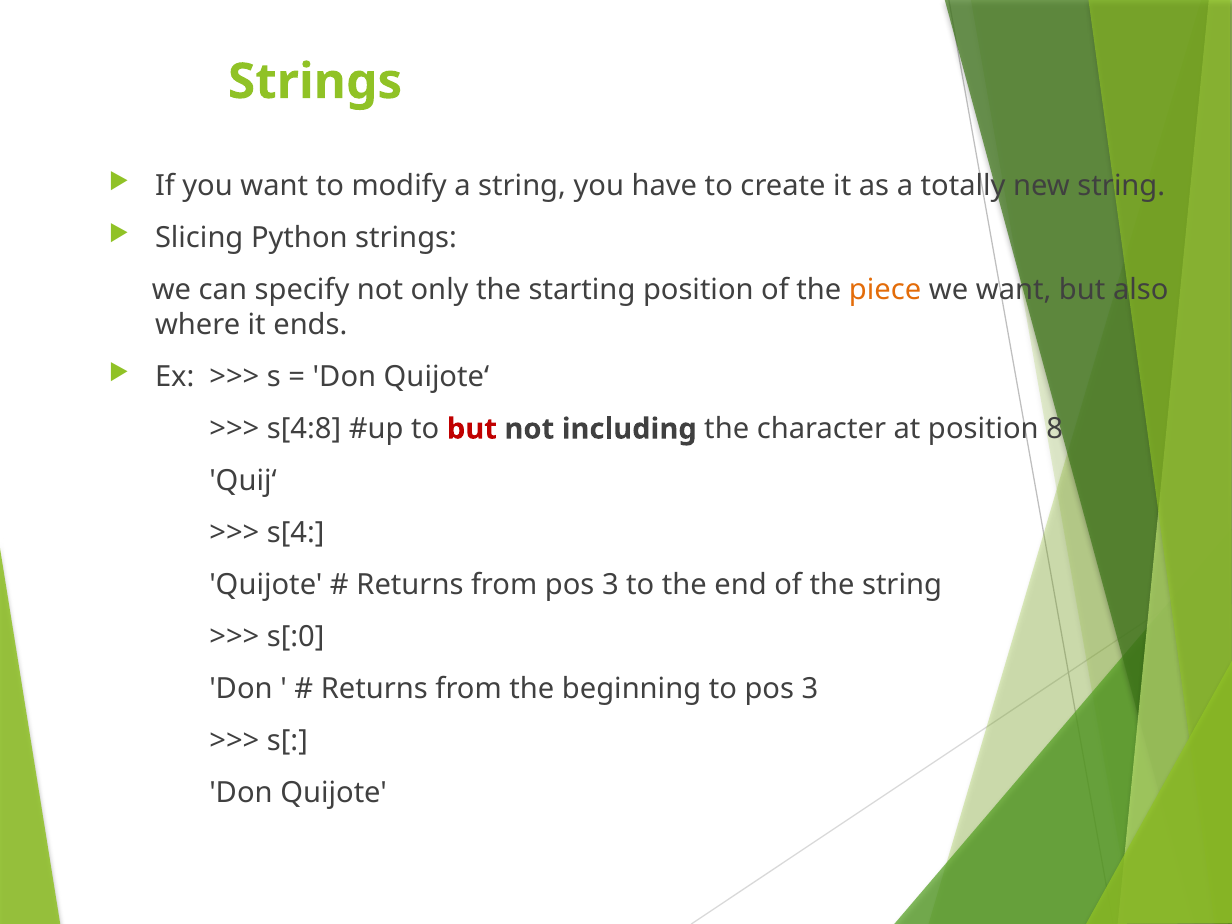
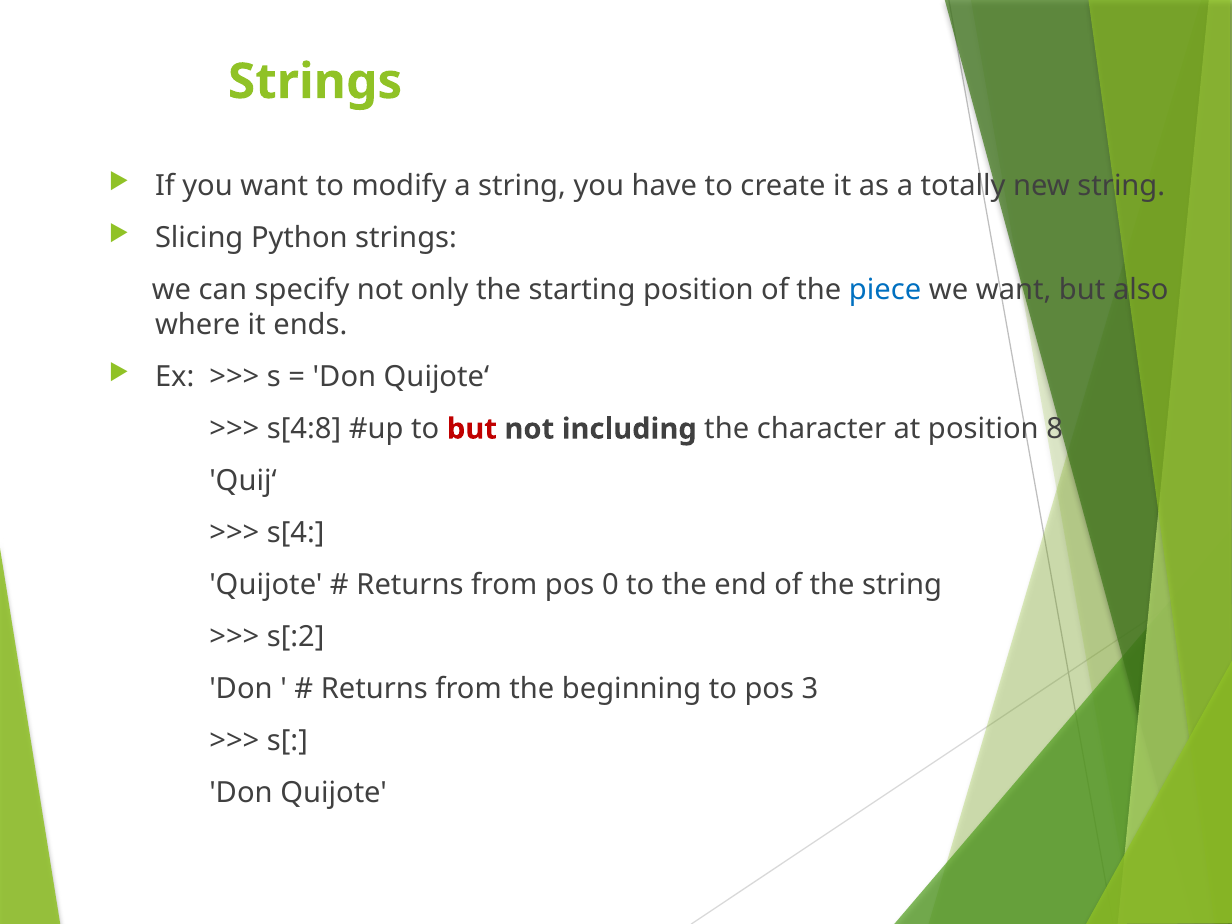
piece colour: orange -> blue (885, 290)
from pos 3: 3 -> 0 (610, 585)
s[:0: s[:0 -> s[:2 (296, 637)
